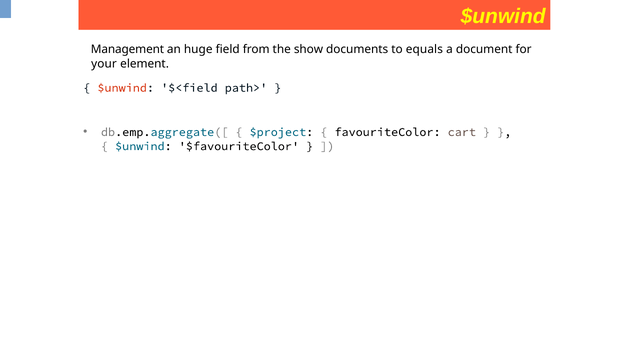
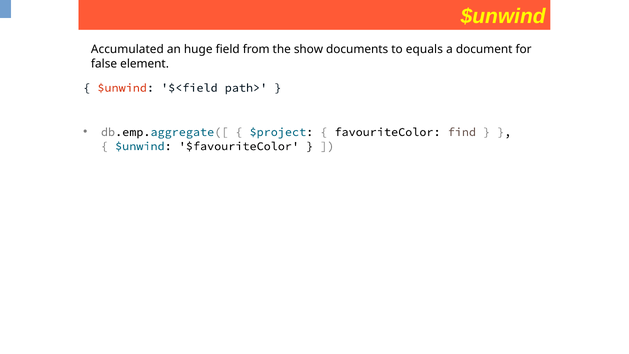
Management: Management -> Accumulated (127, 50)
your: your -> false (104, 64)
cart: cart -> find (462, 132)
